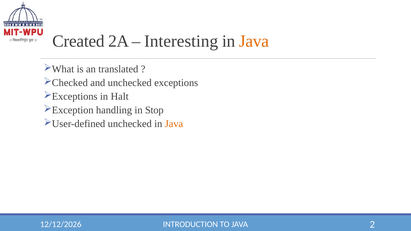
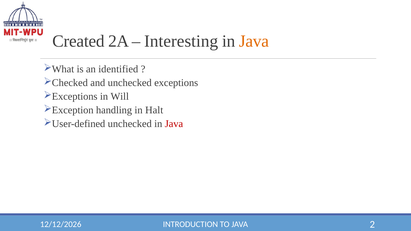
translated: translated -> identified (118, 69)
Halt: Halt -> Will (120, 97)
Stop: Stop -> Halt (154, 110)
Java colour: orange -> red (174, 124)
